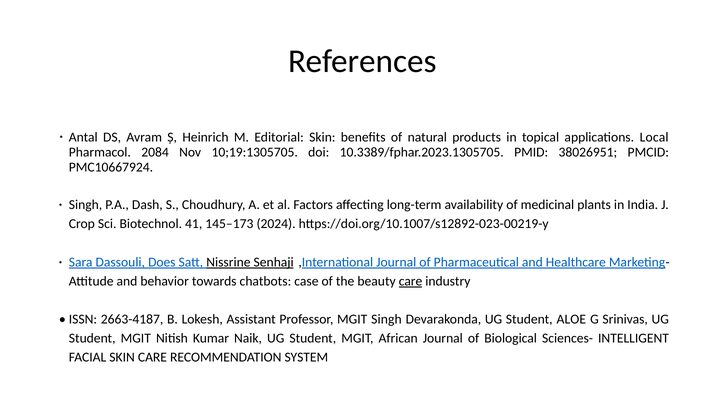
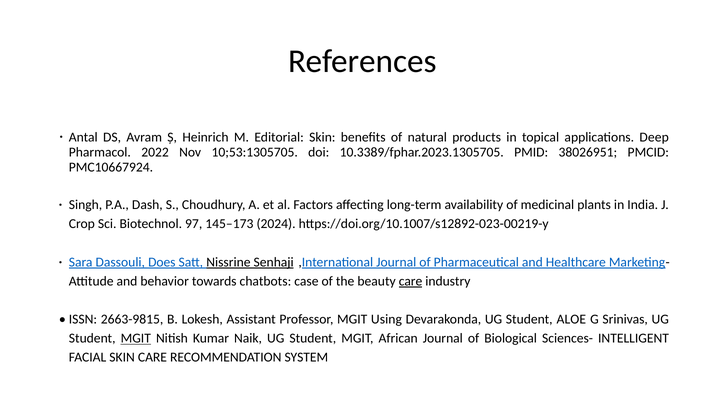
Local: Local -> Deep (654, 137)
2084: 2084 -> 2022 (155, 152)
10;19:1305705: 10;19:1305705 -> 10;53:1305705 (255, 152)
41: 41 -> 97 (194, 224)
2663-4187: 2663-4187 -> 2663-9815 (132, 319)
MGIT Singh: Singh -> Using (386, 319)
MGIT underline: none -> present (136, 338)
